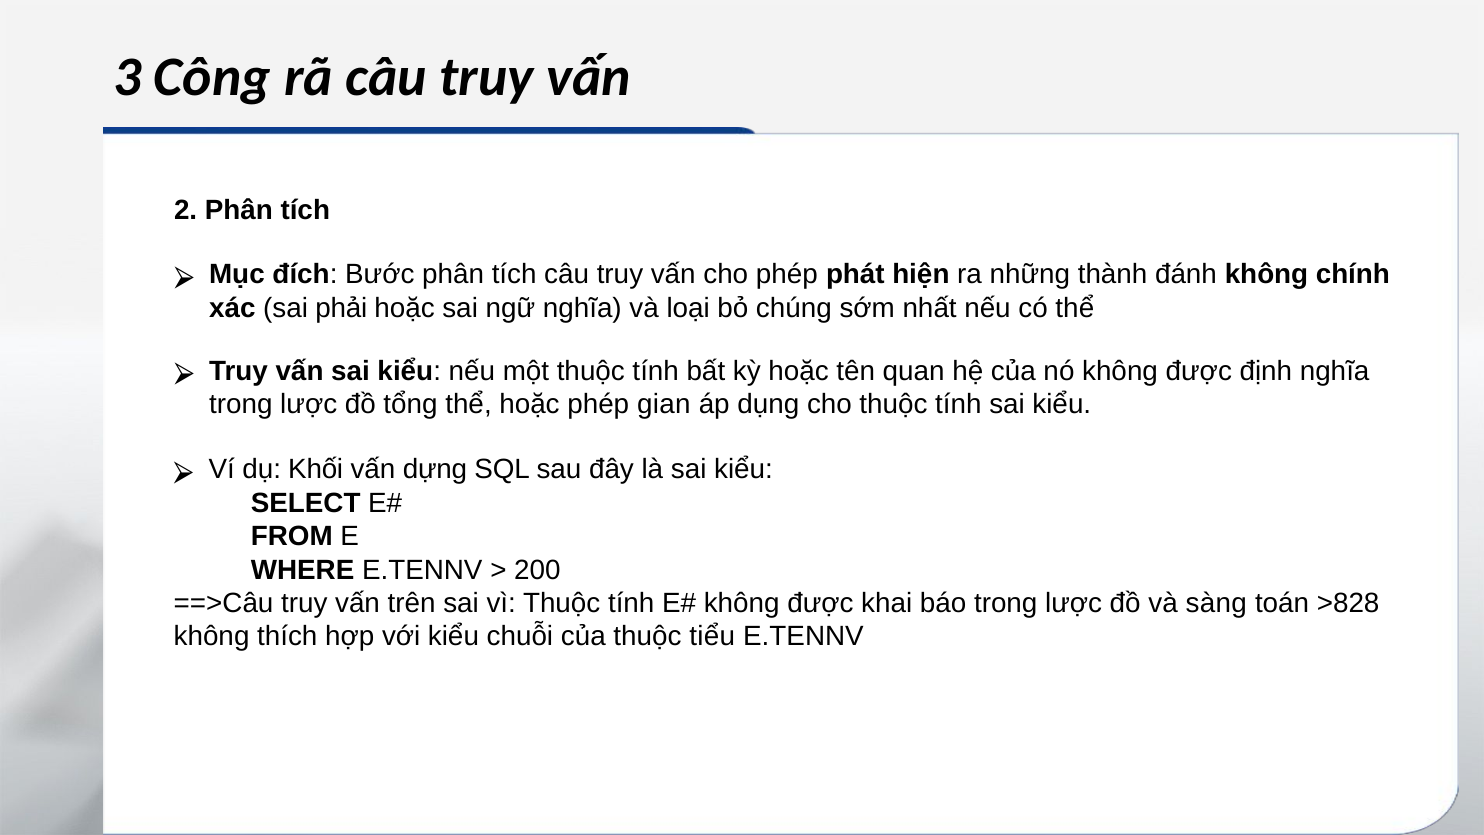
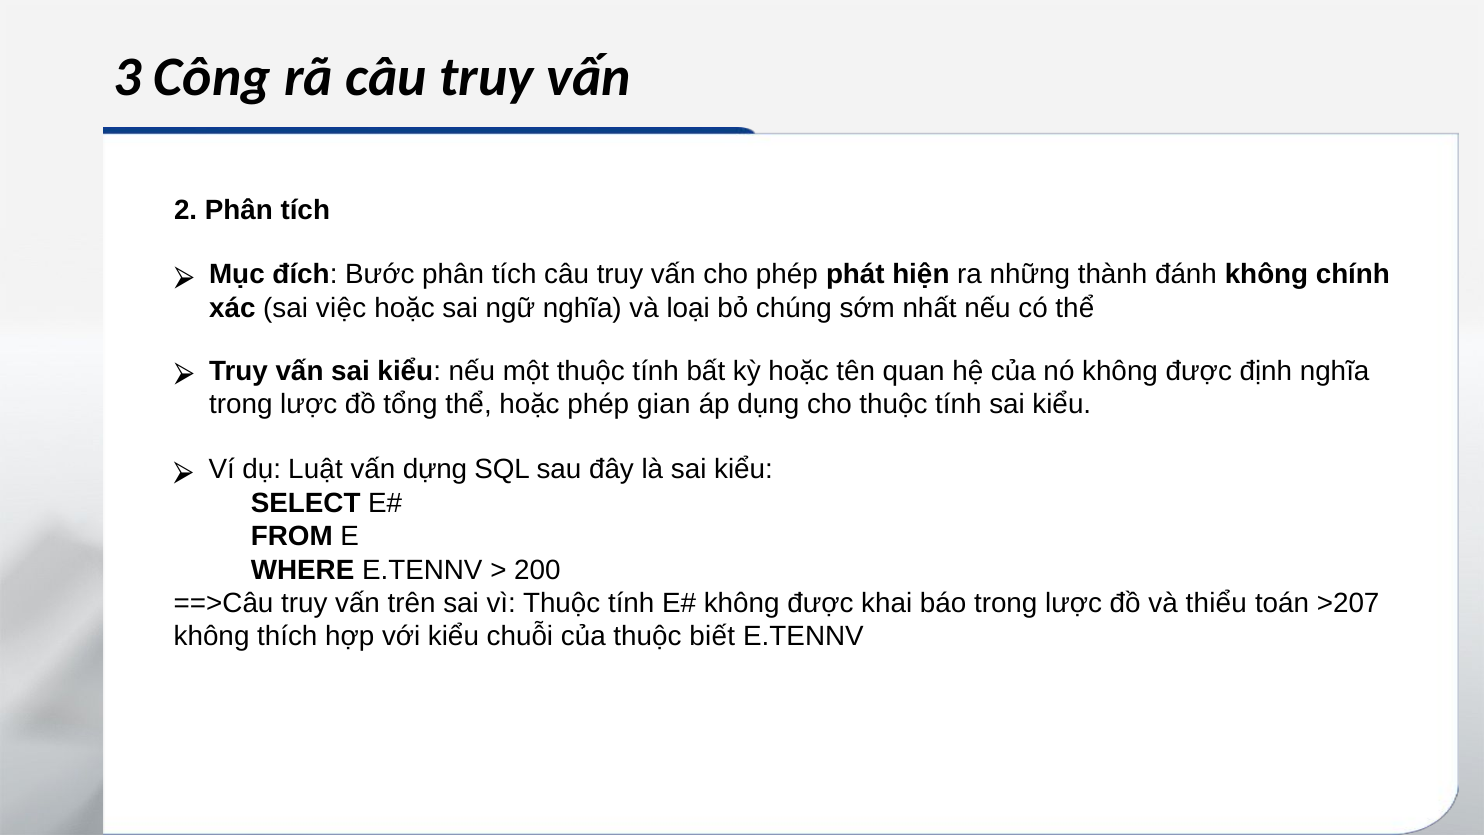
phải: phải -> việc (341, 308)
Khối: Khối -> Luật (316, 470)
sàng: sàng -> thiểu (1216, 603)
>828: >828 -> >207 (1348, 603)
tiểu: tiểu -> biết (712, 637)
